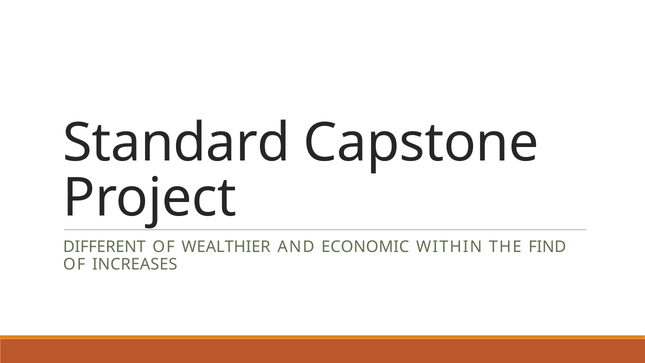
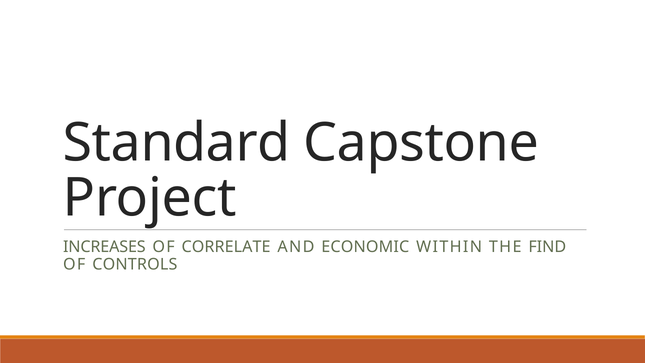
DIFFERENT: DIFFERENT -> INCREASES (104, 247)
WEALTHIER: WEALTHIER -> CORRELATE (226, 247)
INCREASES: INCREASES -> CONTROLS (135, 264)
